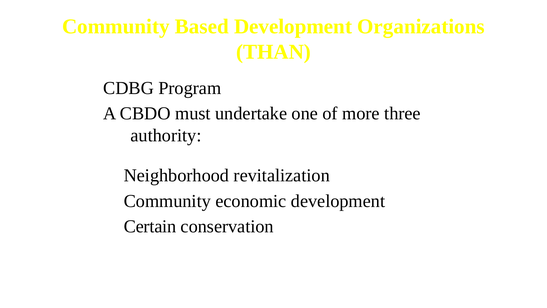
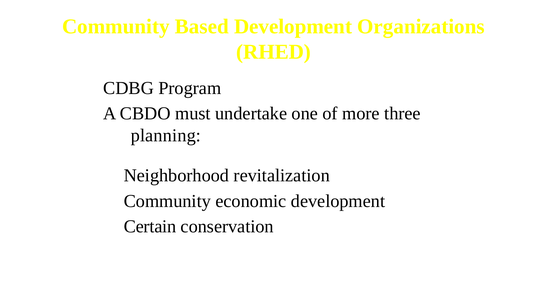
THAN: THAN -> RHED (274, 52)
authority: authority -> planning (166, 135)
